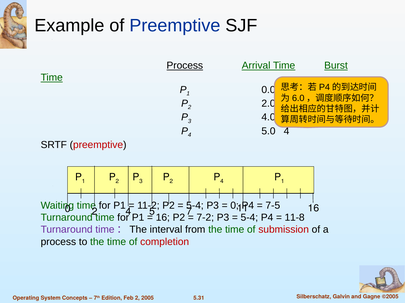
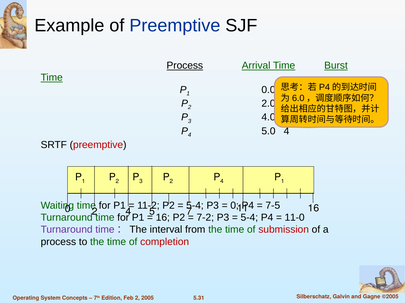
11-8: 11-8 -> 11-0 (295, 218)
